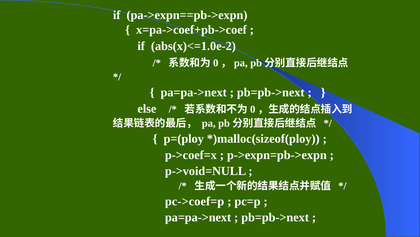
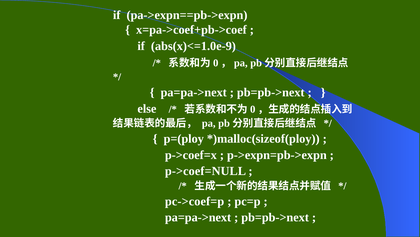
abs(x)<=1.0e-2: abs(x)<=1.0e-2 -> abs(x)<=1.0e-9 (193, 46)
p->void=NULL: p->void=NULL -> p->coef=NULL (205, 171)
